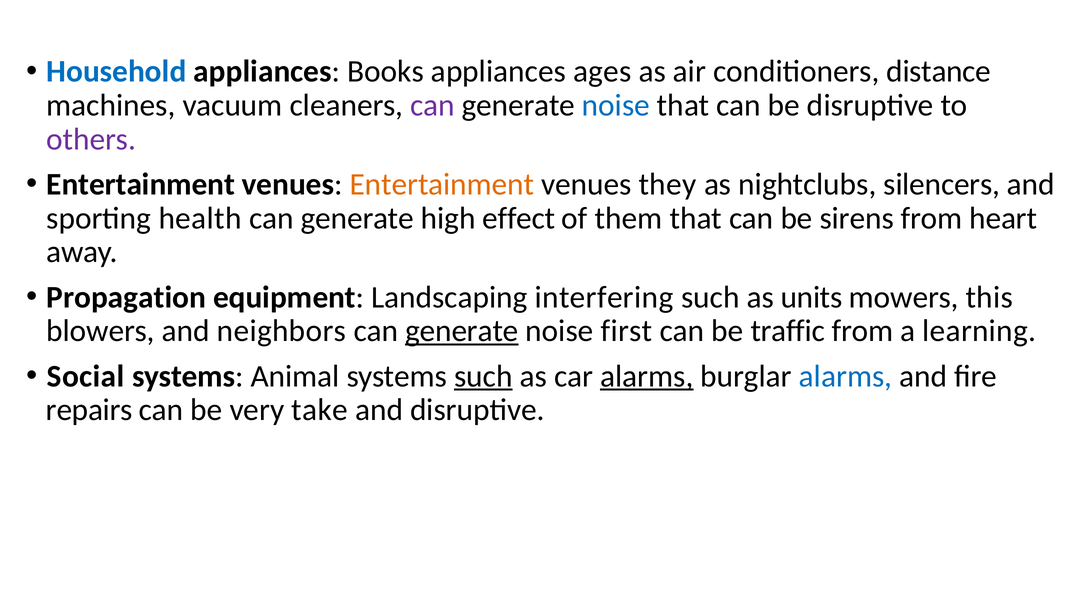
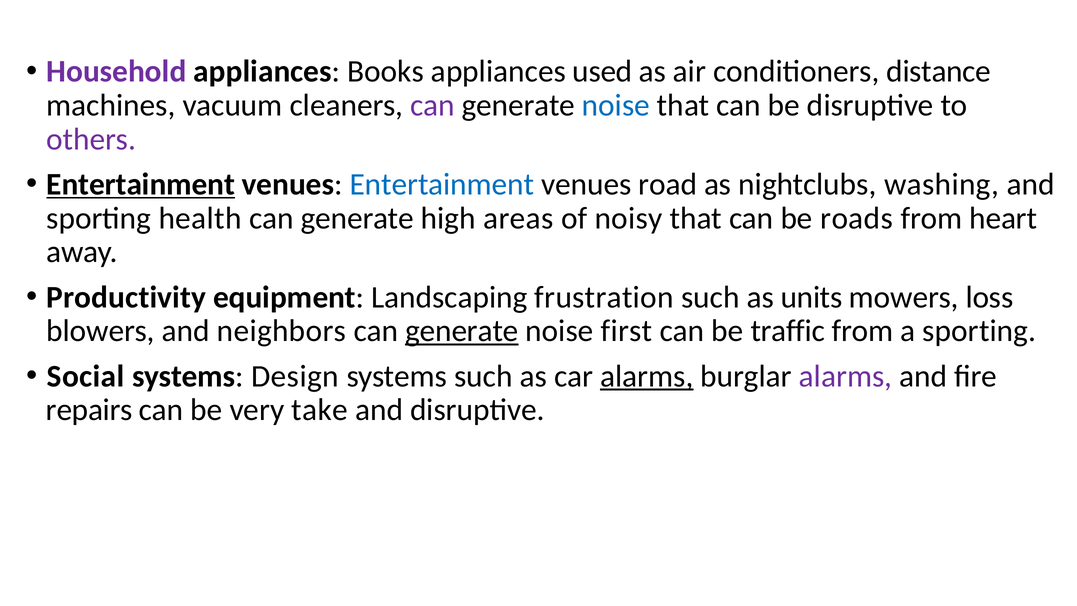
Household colour: blue -> purple (116, 71)
ages: ages -> used (602, 71)
Entertainment underline: none -> present (141, 184)
Entertainment colour: orange -> blue (442, 184)
they: they -> road (668, 184)
silencers: silencers -> washing (941, 184)
effect: effect -> areas (518, 218)
them: them -> noisy (629, 218)
sirens: sirens -> roads (857, 218)
Propagation: Propagation -> Productivity (126, 297)
interfering: interfering -> frustration (604, 297)
this: this -> loss (990, 297)
a learning: learning -> sporting (979, 331)
Animal: Animal -> Design (295, 376)
such underline: present -> none (483, 376)
alarms colour: blue -> purple (846, 376)
